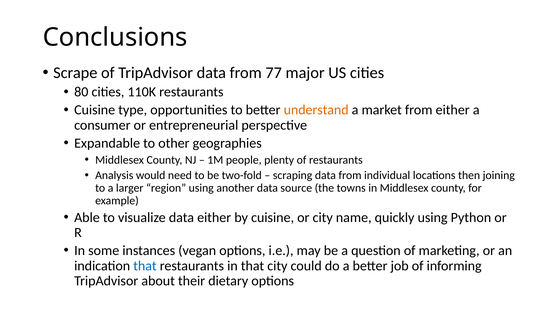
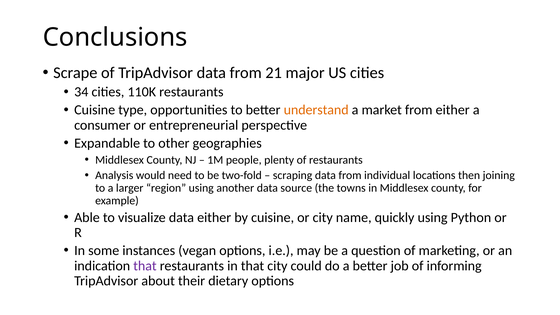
77: 77 -> 21 (274, 73)
80: 80 -> 34 (81, 92)
that colour: blue -> purple (145, 266)
